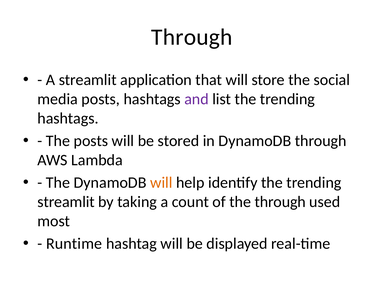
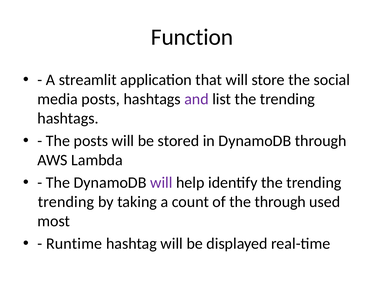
Through: Through -> Function (192, 37)
will colour: orange -> purple (161, 183)
streamlit: streamlit -> trending (66, 202)
